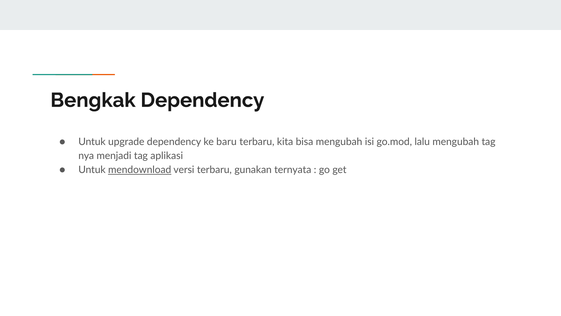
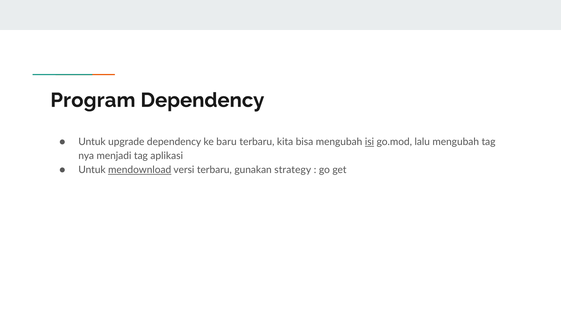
Bengkak: Bengkak -> Program (93, 100)
isi underline: none -> present (369, 142)
ternyata: ternyata -> strategy (293, 170)
